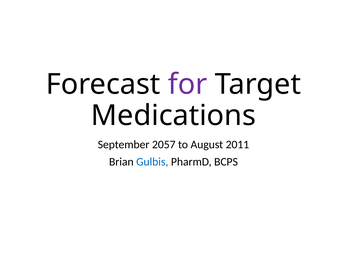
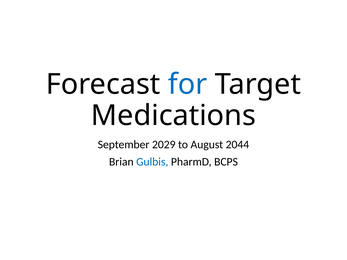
for colour: purple -> blue (188, 84)
2057: 2057 -> 2029 (164, 145)
2011: 2011 -> 2044 (237, 145)
